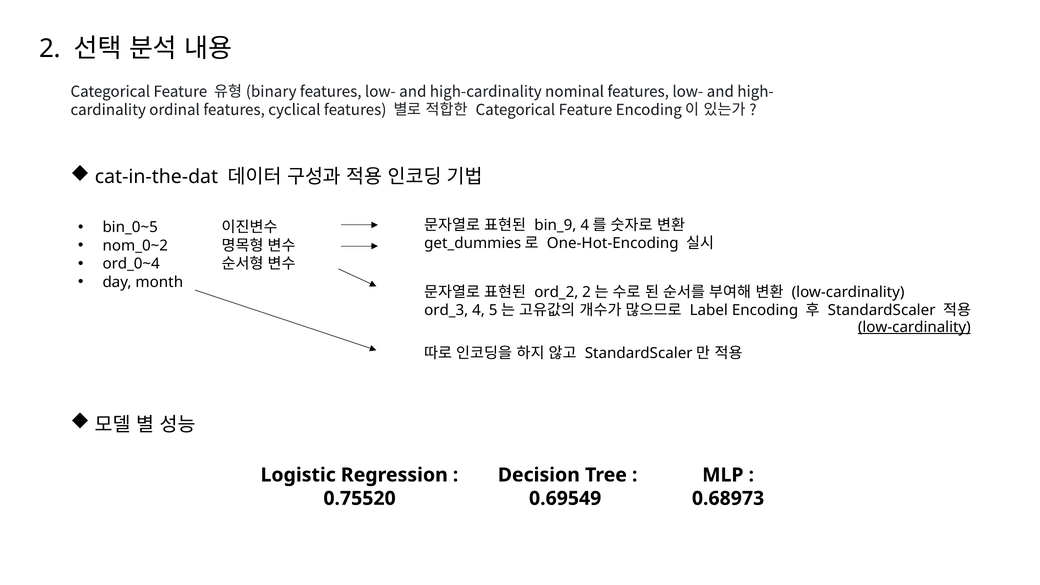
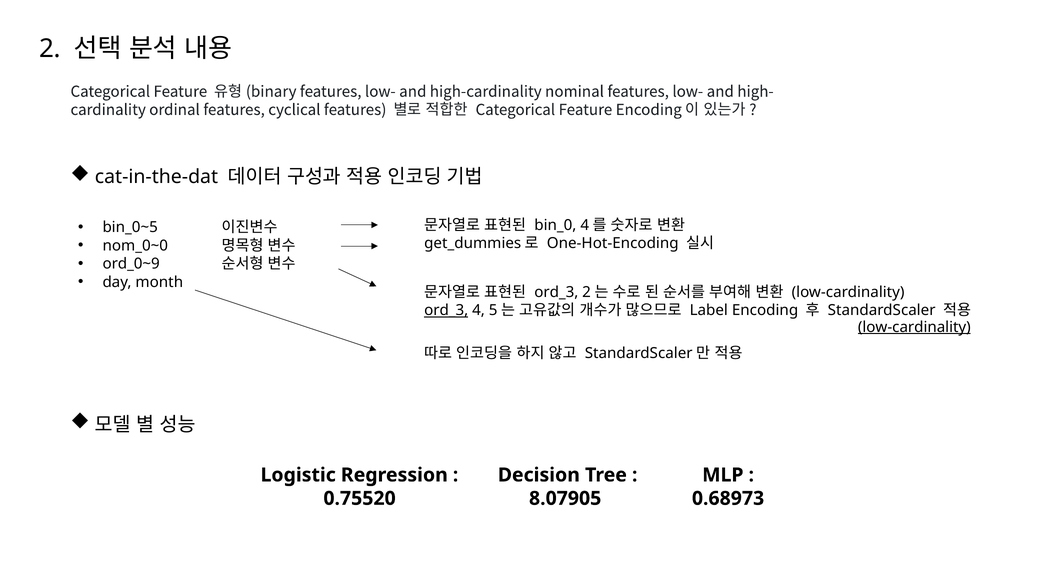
bin_9: bin_9 -> bin_0 (555, 225)
nom_0~2: nom_0~2 -> nom_0~0 (135, 246)
ord_0~4: ord_0~4 -> ord_0~9 (131, 264)
ord_2: ord_2 -> ord_3 (556, 292)
ord_3 underline: none -> present (446, 310)
0.69549: 0.69549 -> 8.07905 (565, 498)
